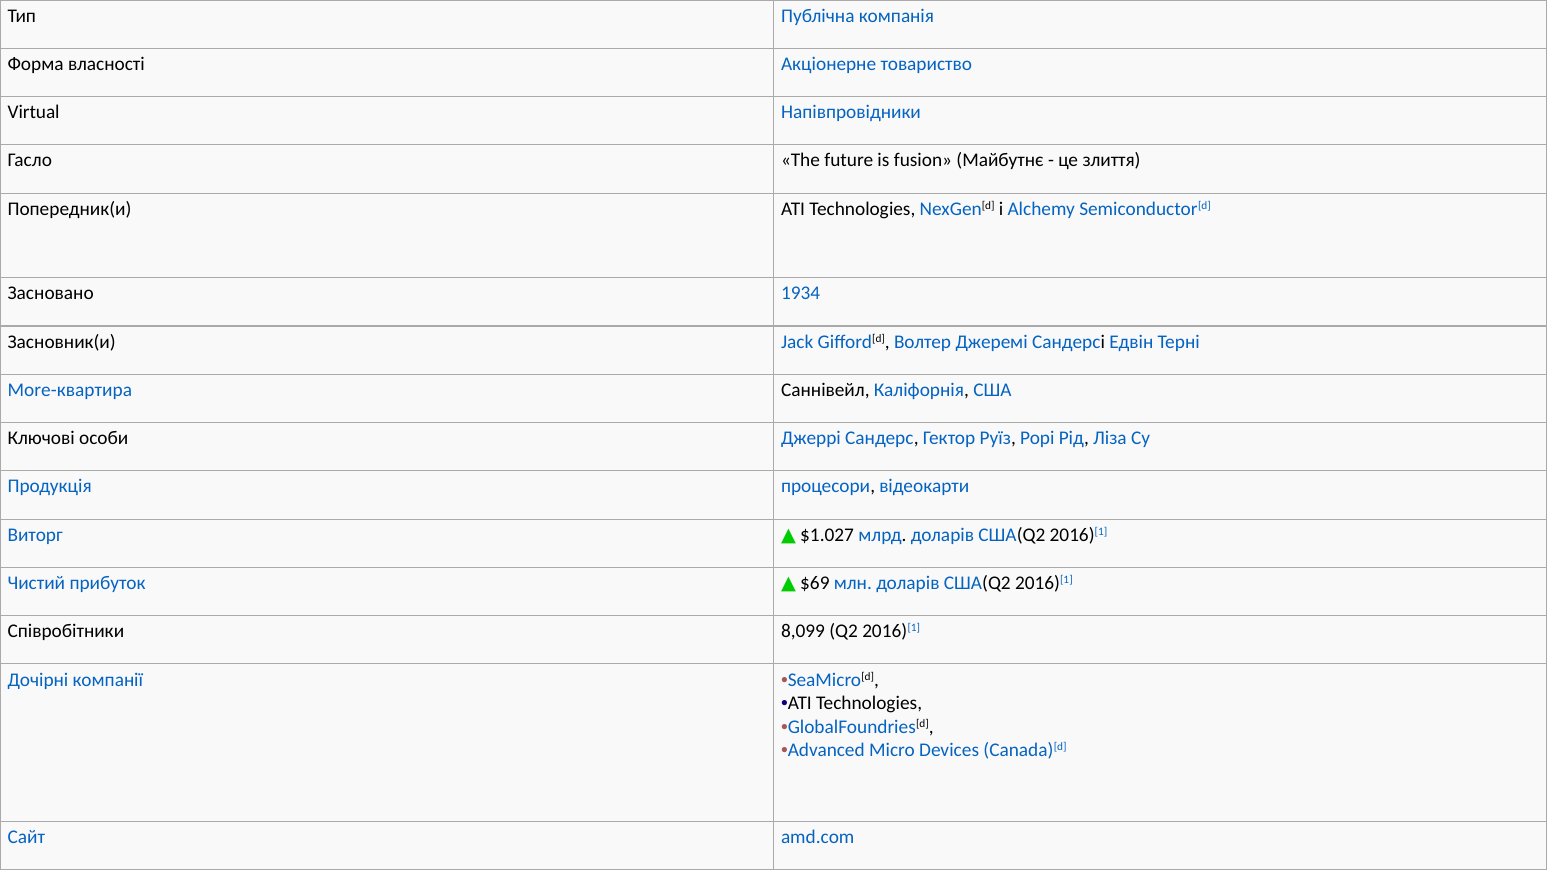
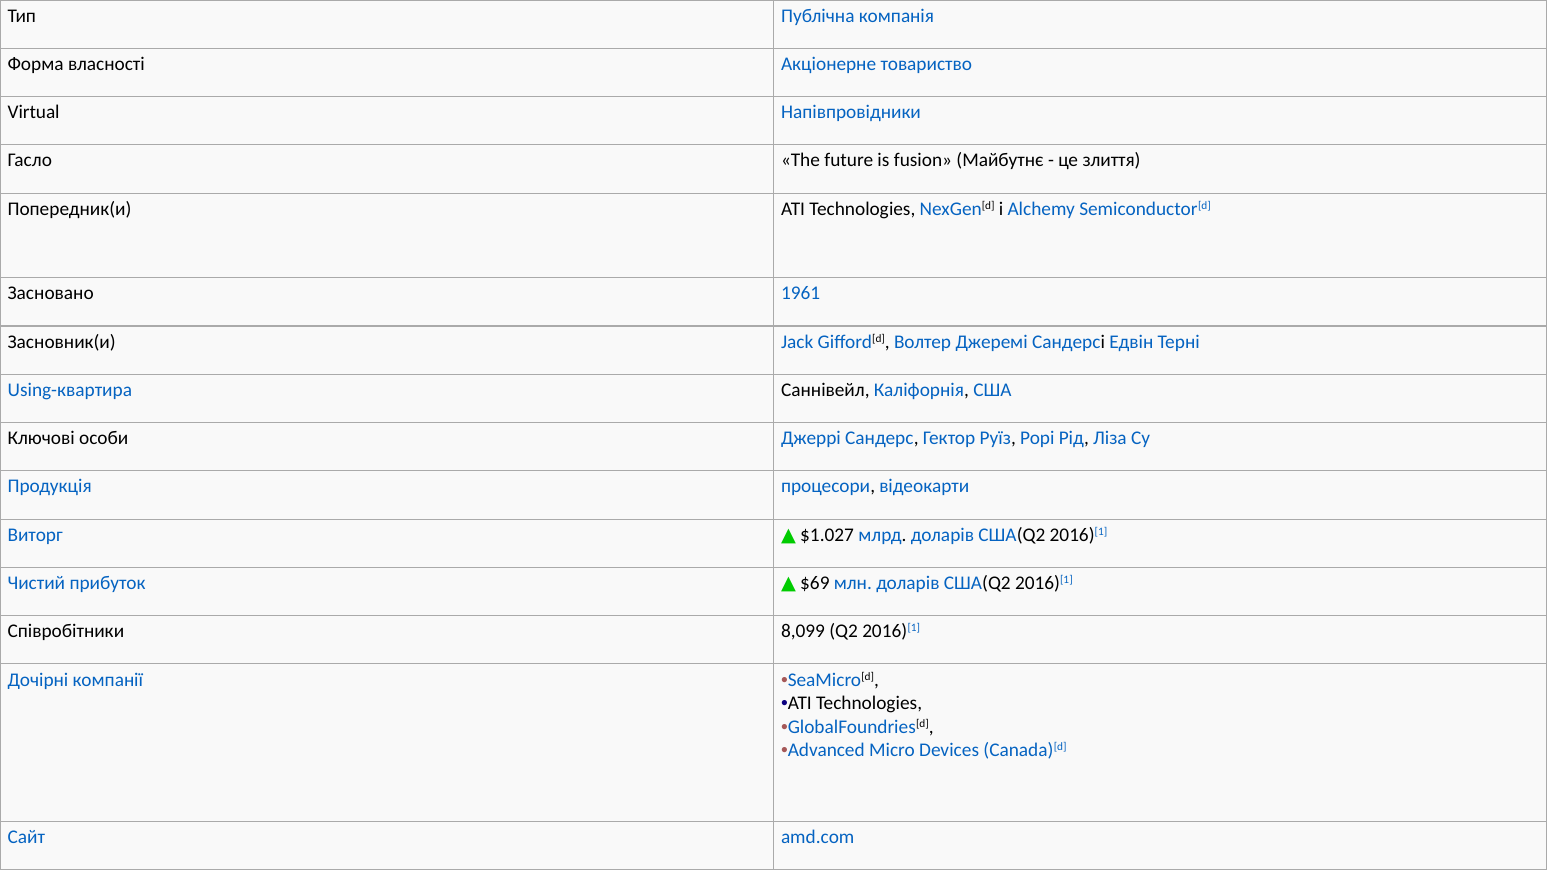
1934: 1934 -> 1961 (801, 294)
More-квартира: More-квартира -> Using-квартира (70, 390)
